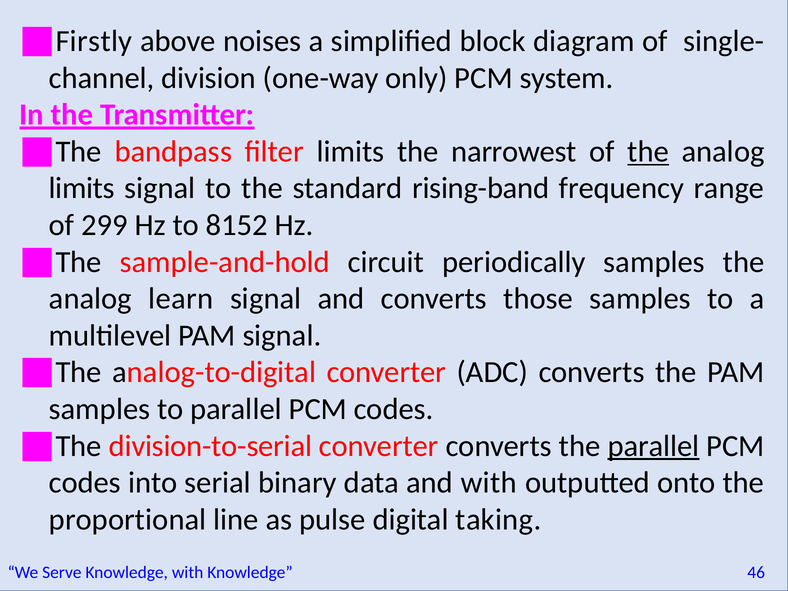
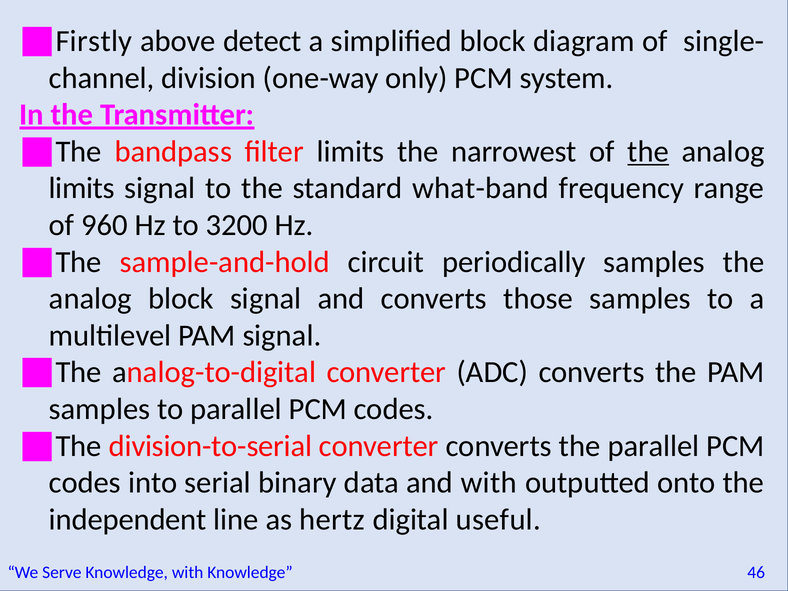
noises: noises -> detect (262, 41)
rising-band: rising-band -> what-band (480, 188)
299: 299 -> 960 (104, 225)
8152: 8152 -> 3200 (237, 225)
analog learn: learn -> block (181, 299)
parallel underline: present -> none (653, 446)
proportional: proportional -> independent (128, 519)
pulse: pulse -> hertz (332, 519)
taking: taking -> useful (498, 519)
